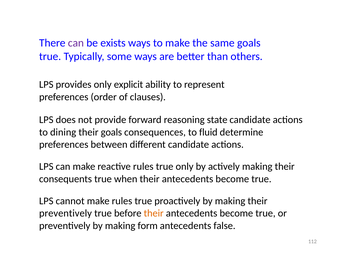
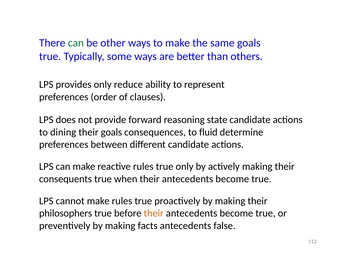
can colour: purple -> green (76, 43)
exists: exists -> other (113, 43)
explicit: explicit -> reduce (128, 85)
preventively: preventively -> philosophers (66, 213)
form: form -> facts (148, 225)
